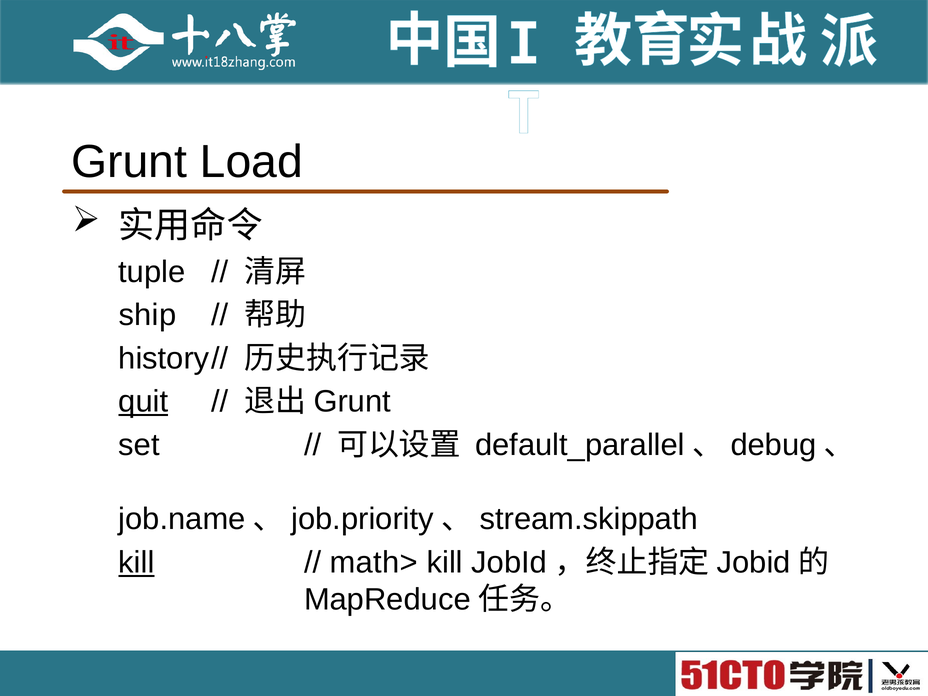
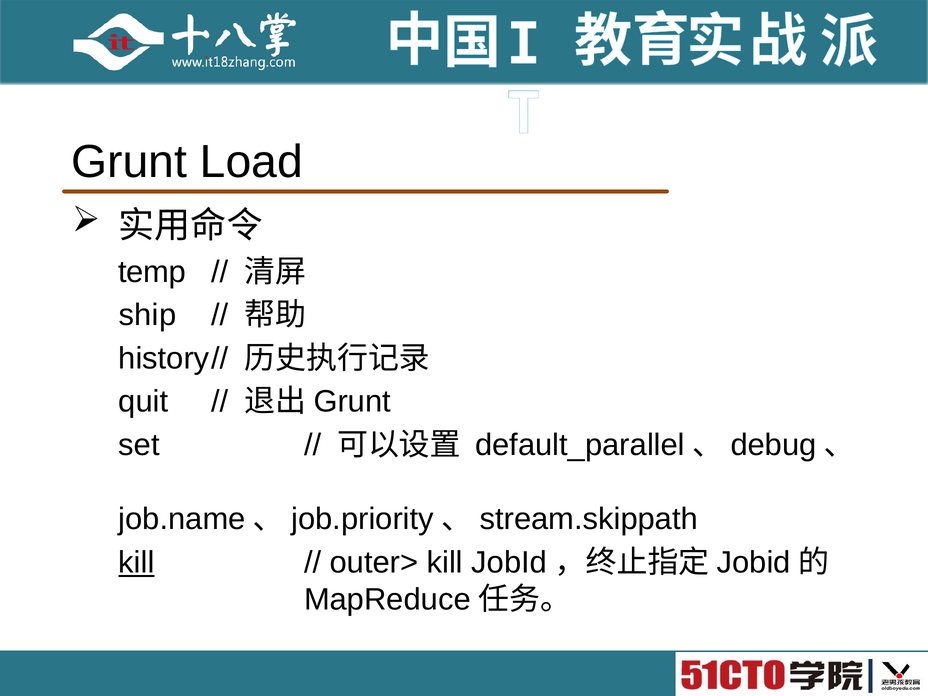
tuple: tuple -> temp (152, 272)
quit underline: present -> none (143, 402)
math>: math> -> outer> (374, 563)
